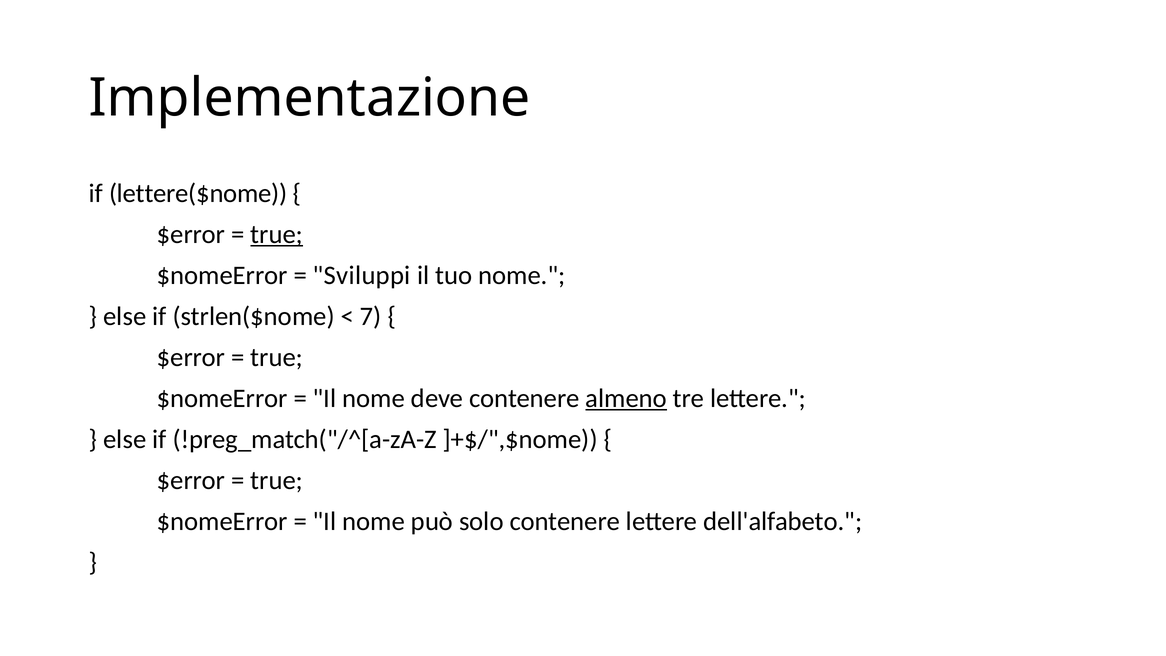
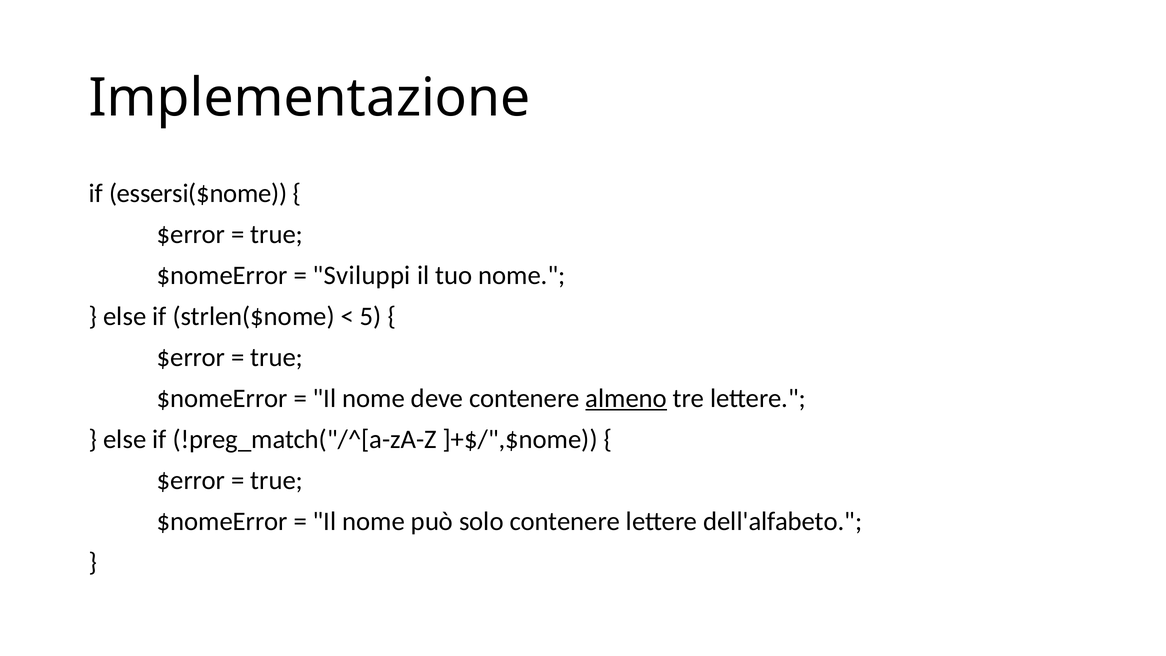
lettere($nome: lettere($nome -> essersi($nome (198, 193)
true underline: present -> none (277, 234)
7: 7 -> 5 (371, 316)
